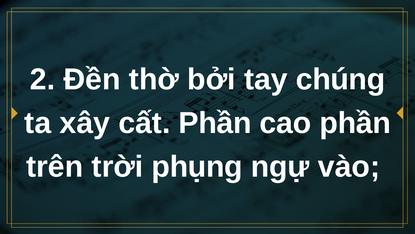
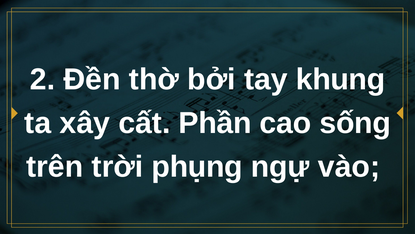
chúng: chúng -> khung (341, 79)
cao phần: phần -> sống (355, 123)
